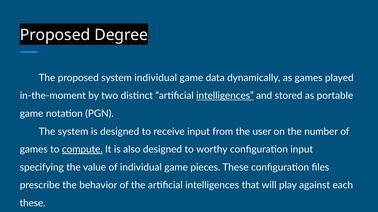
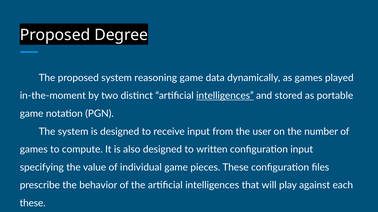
system individual: individual -> reasoning (156, 78)
compute underline: present -> none (82, 150)
worthy: worthy -> written (212, 150)
